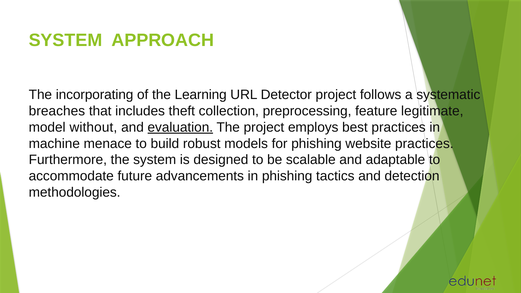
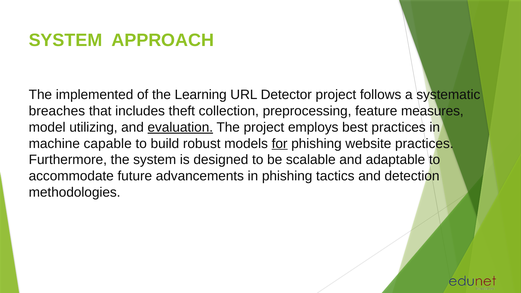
incorporating: incorporating -> implemented (95, 95)
legitimate: legitimate -> measures (432, 111)
without: without -> utilizing (93, 127)
menace: menace -> capable (108, 144)
for underline: none -> present (280, 144)
